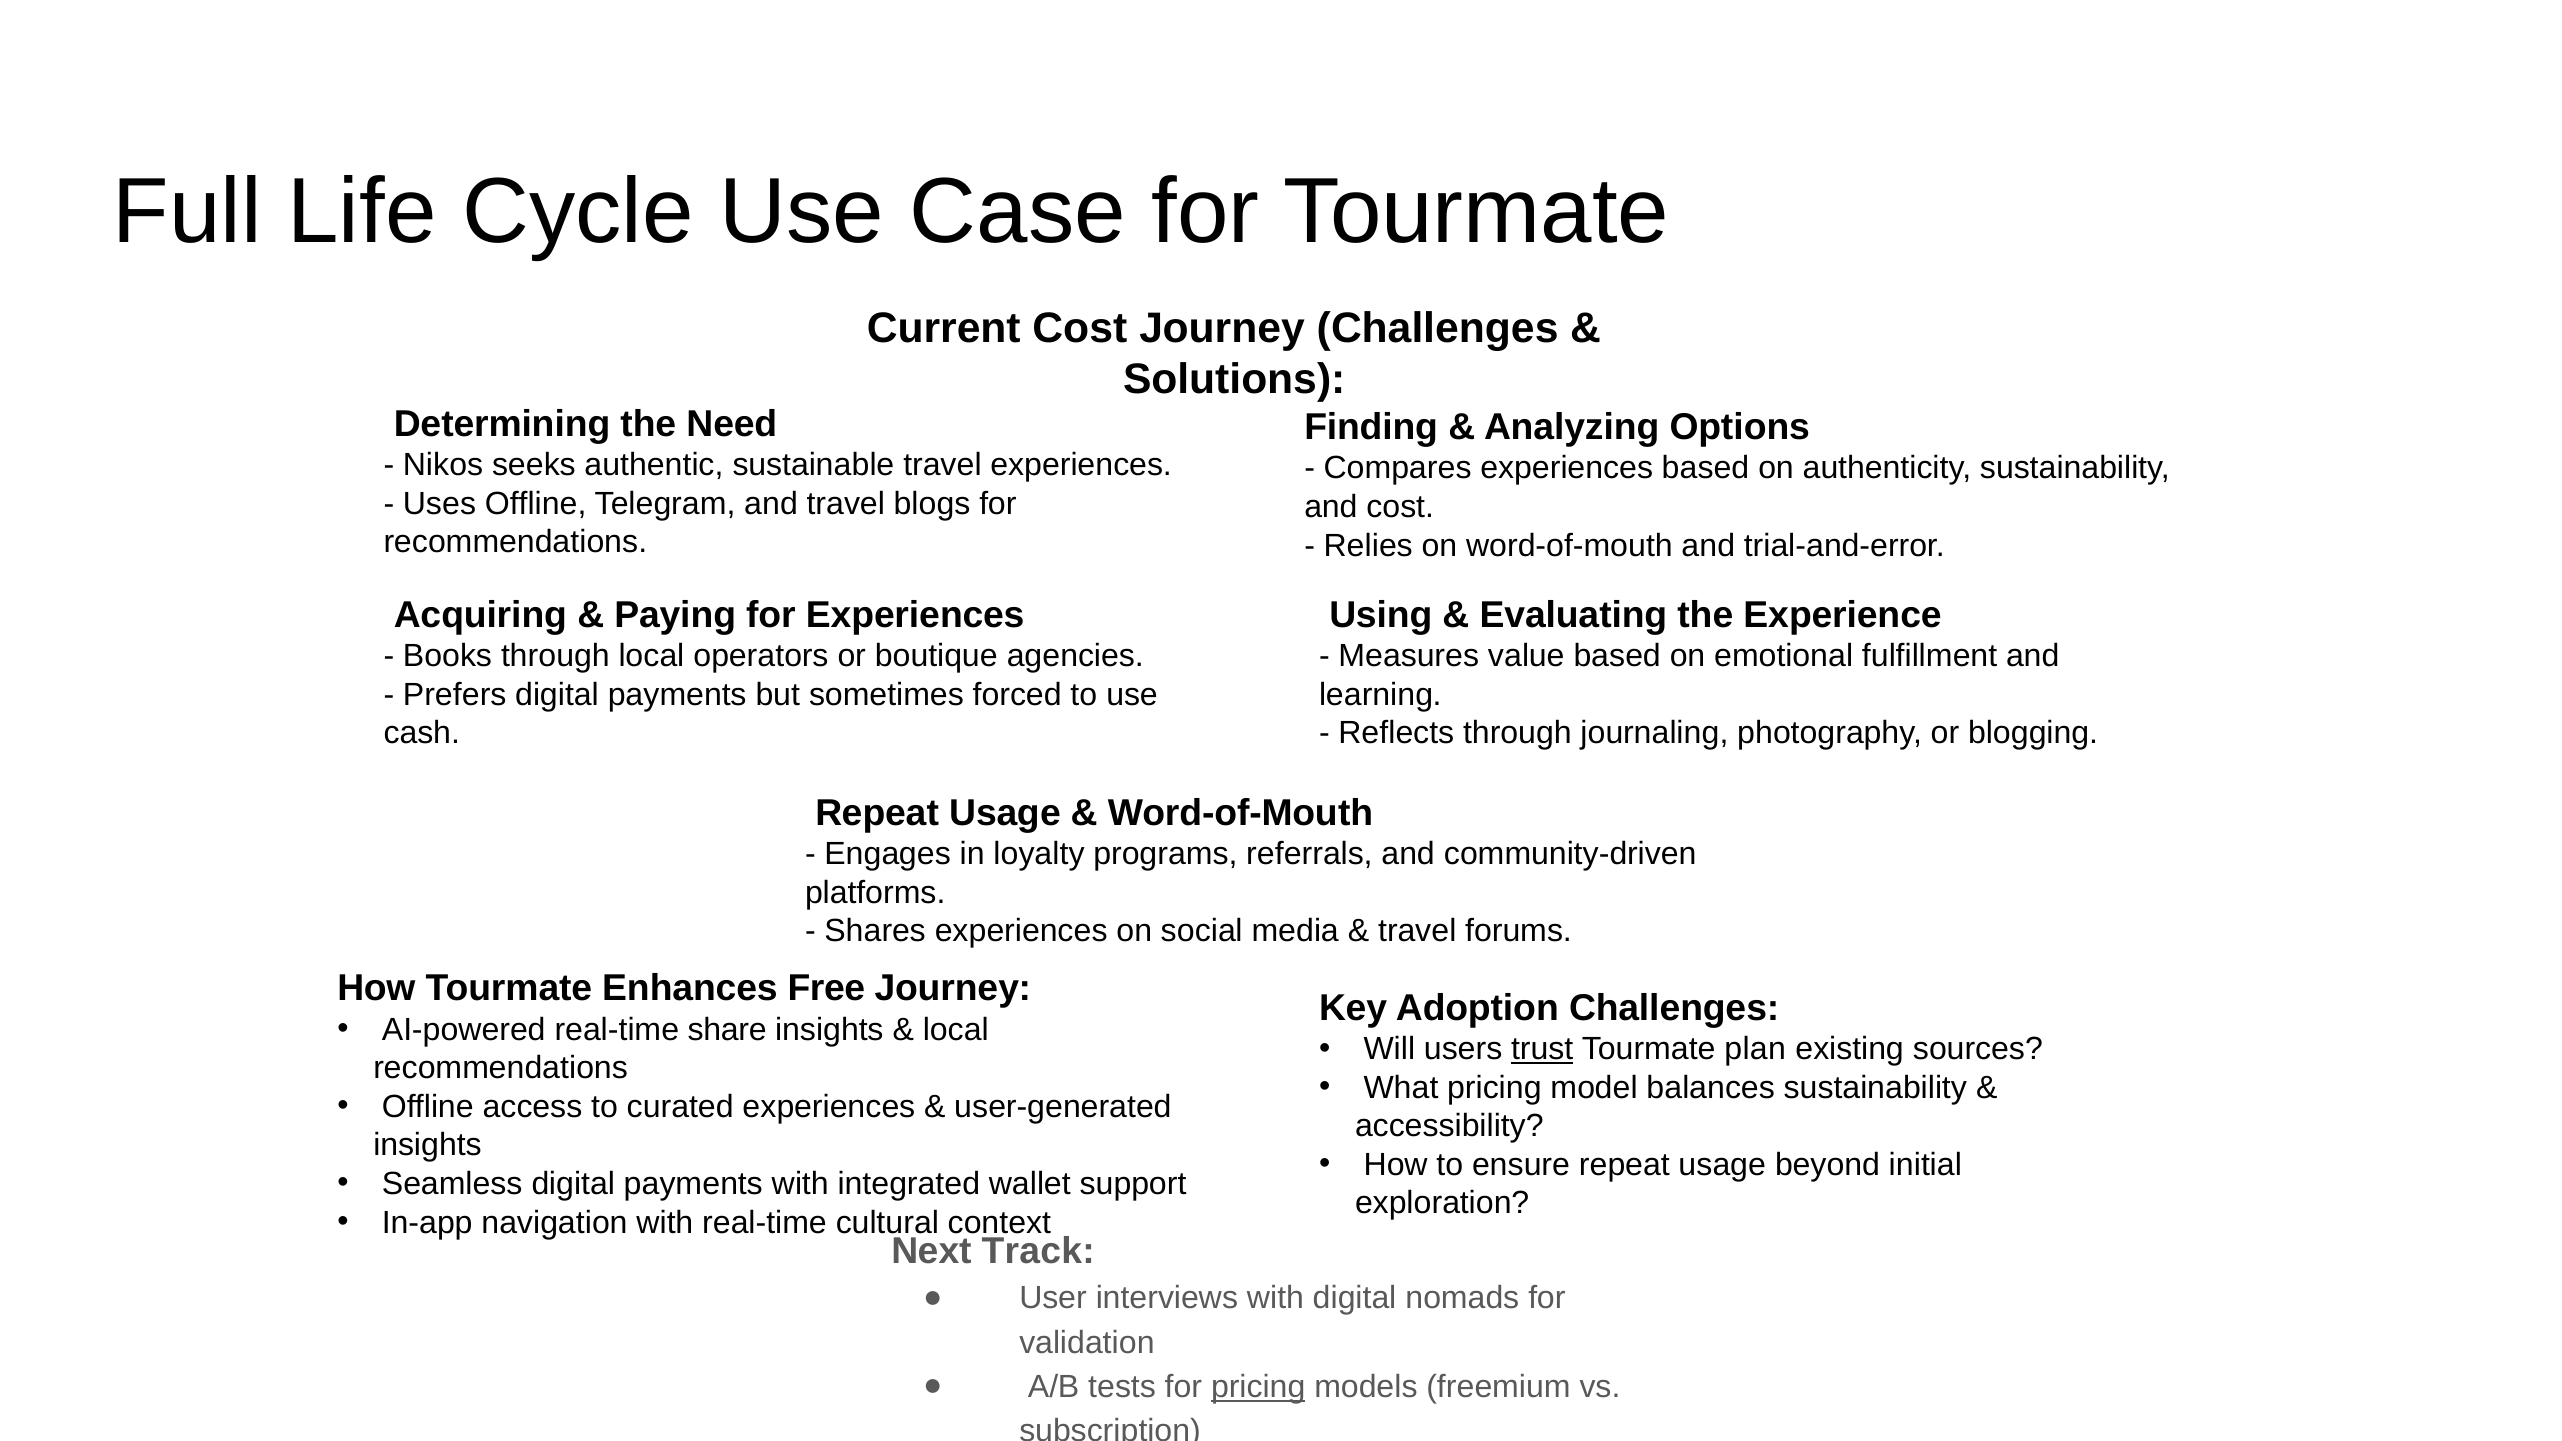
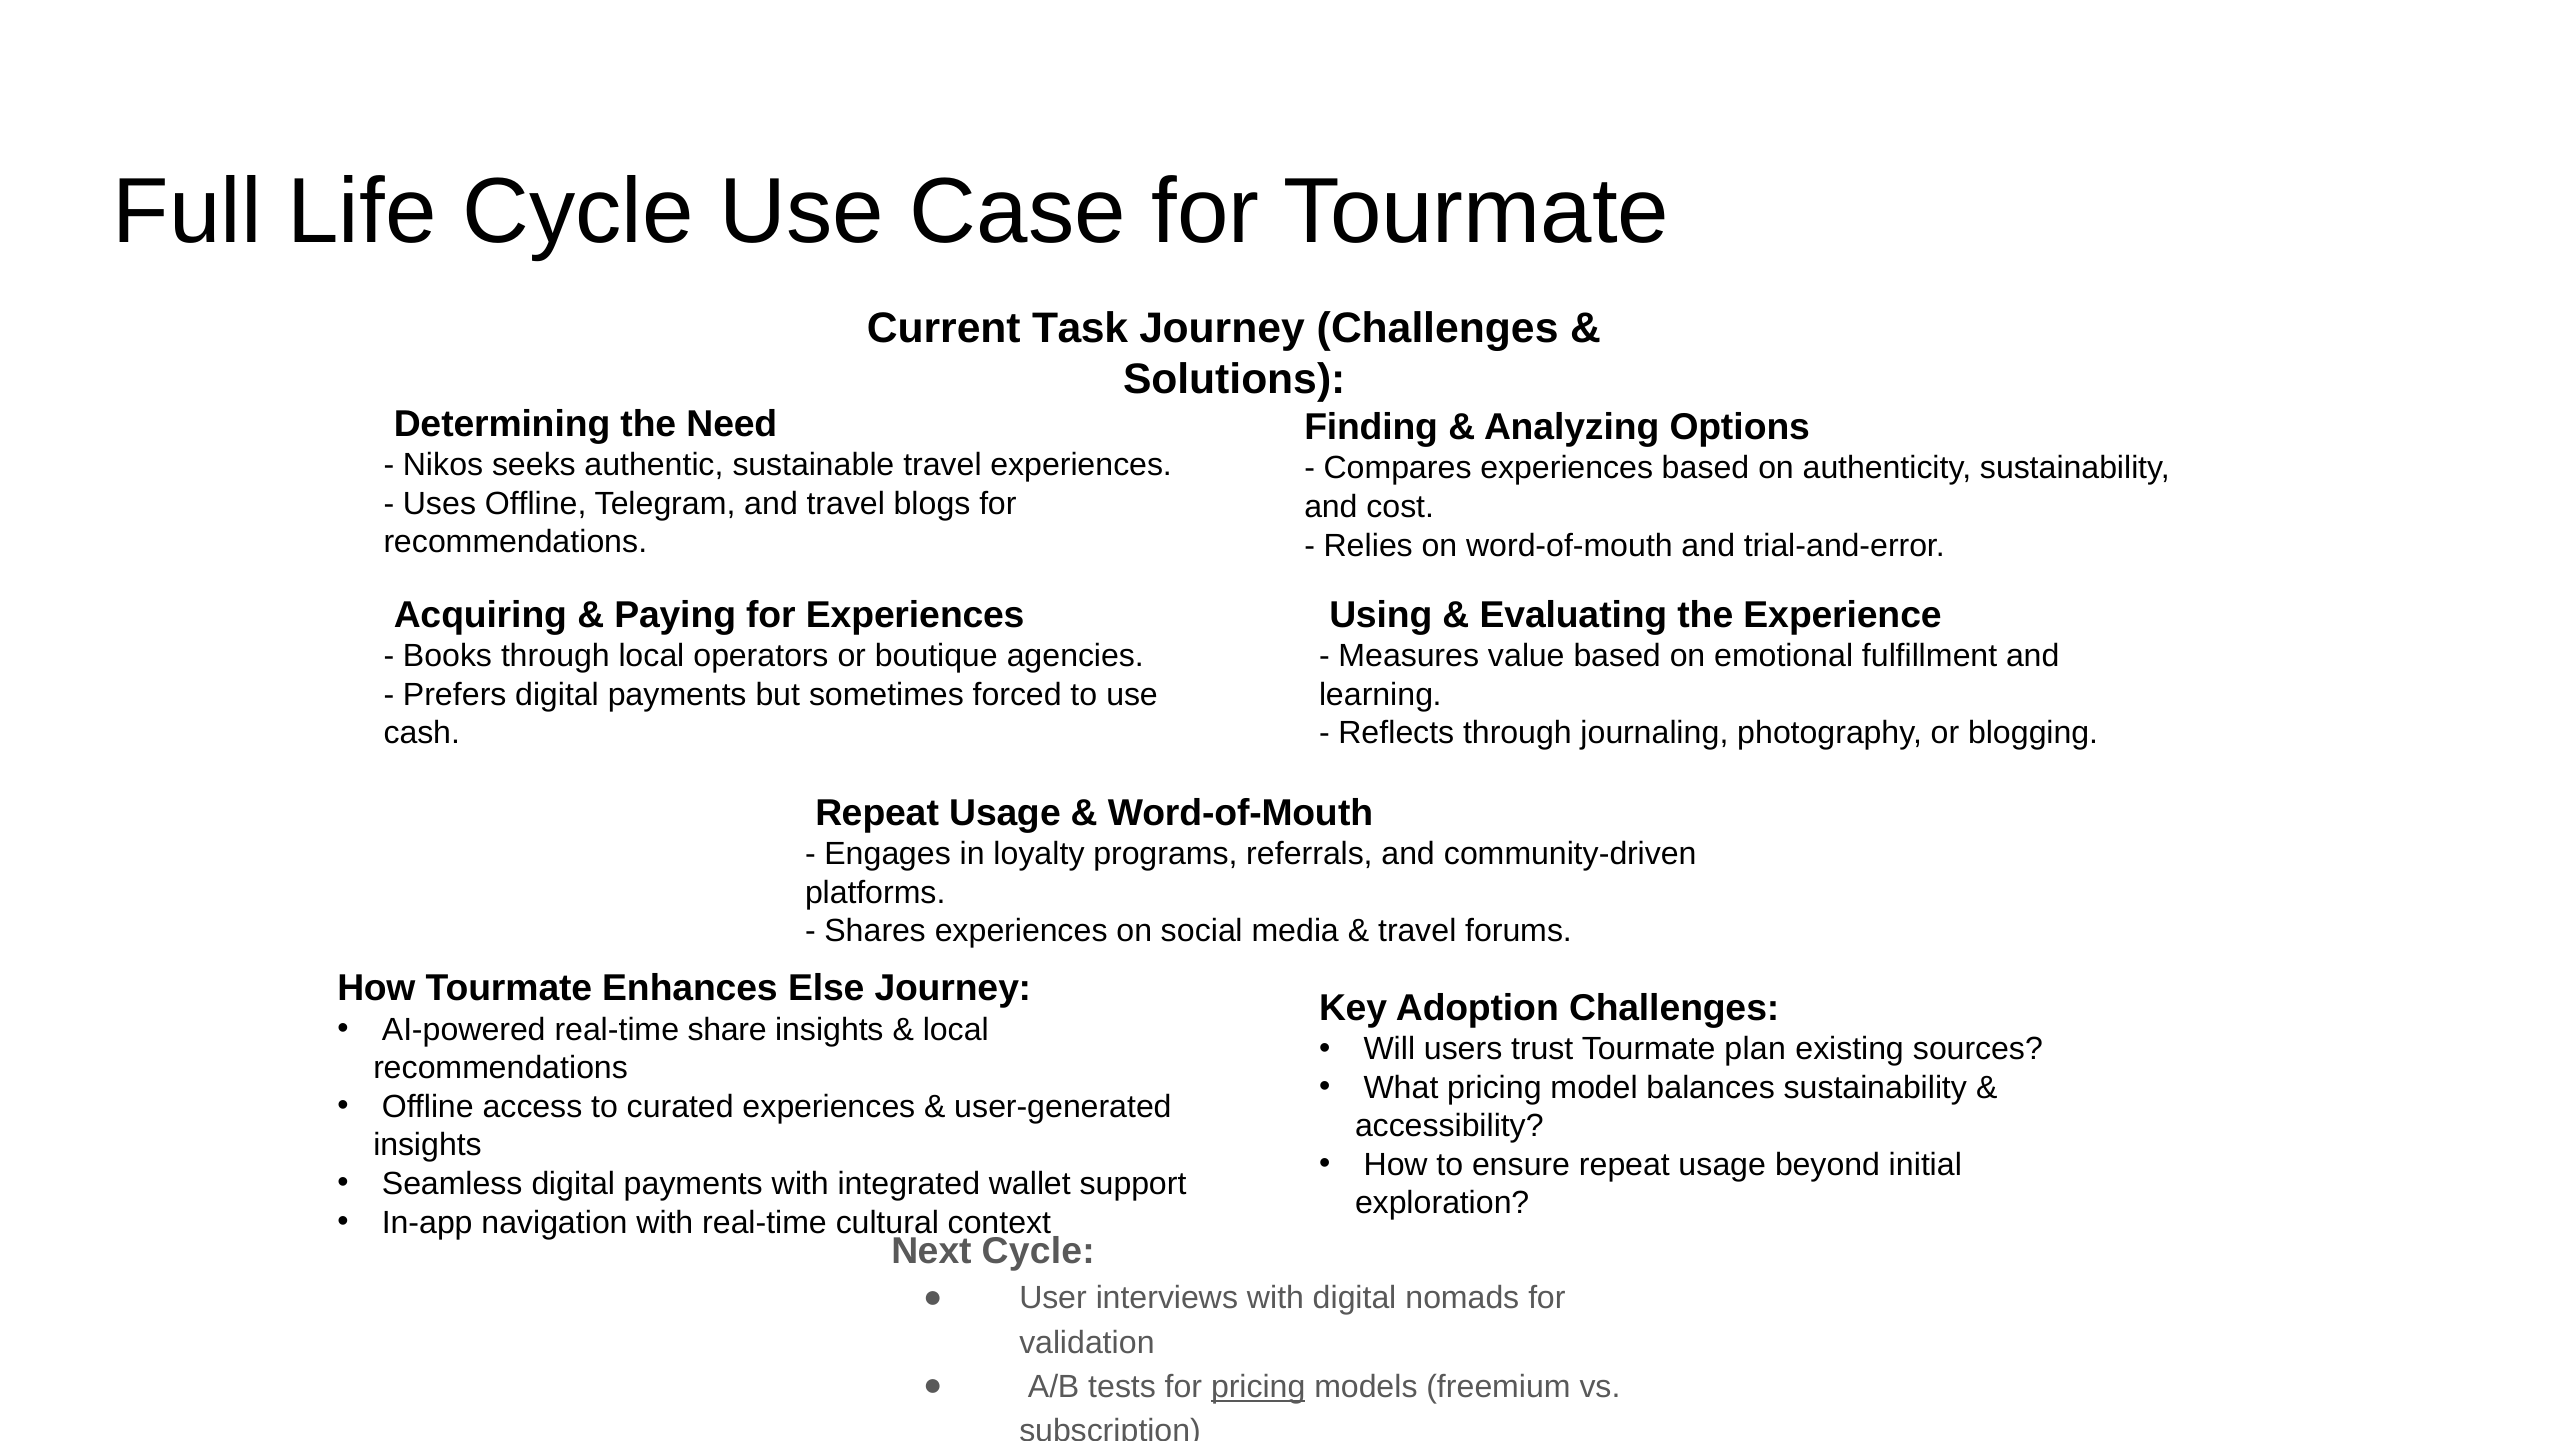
Current Cost: Cost -> Task (1080, 328)
Free: Free -> Else (826, 989)
trust underline: present -> none (1542, 1049)
Next Track: Track -> Cycle (1038, 1252)
